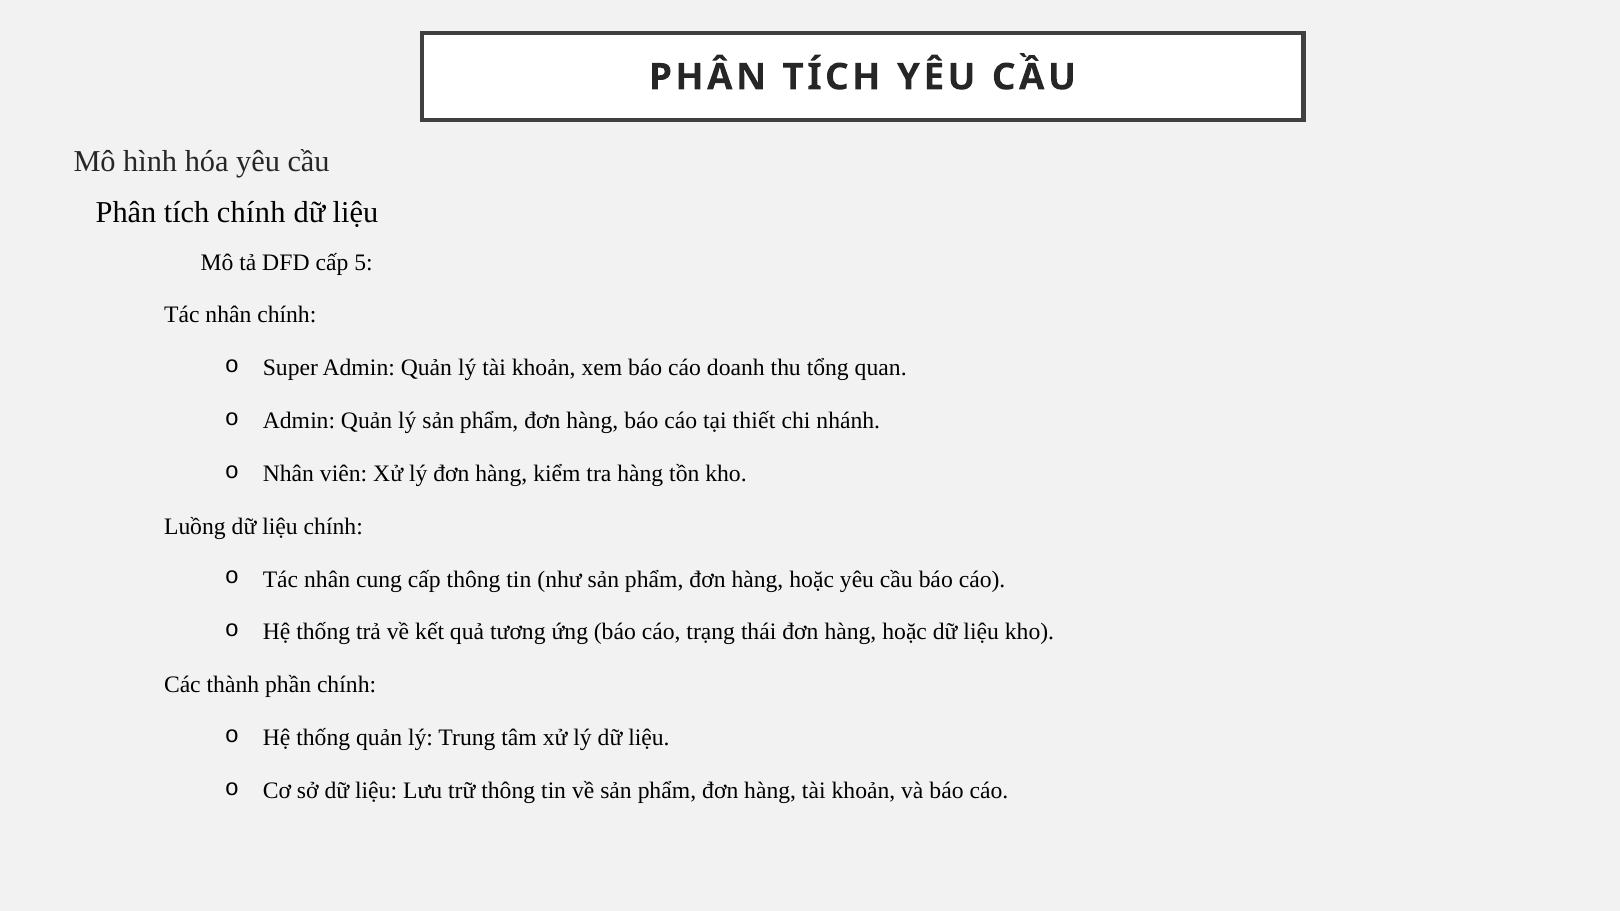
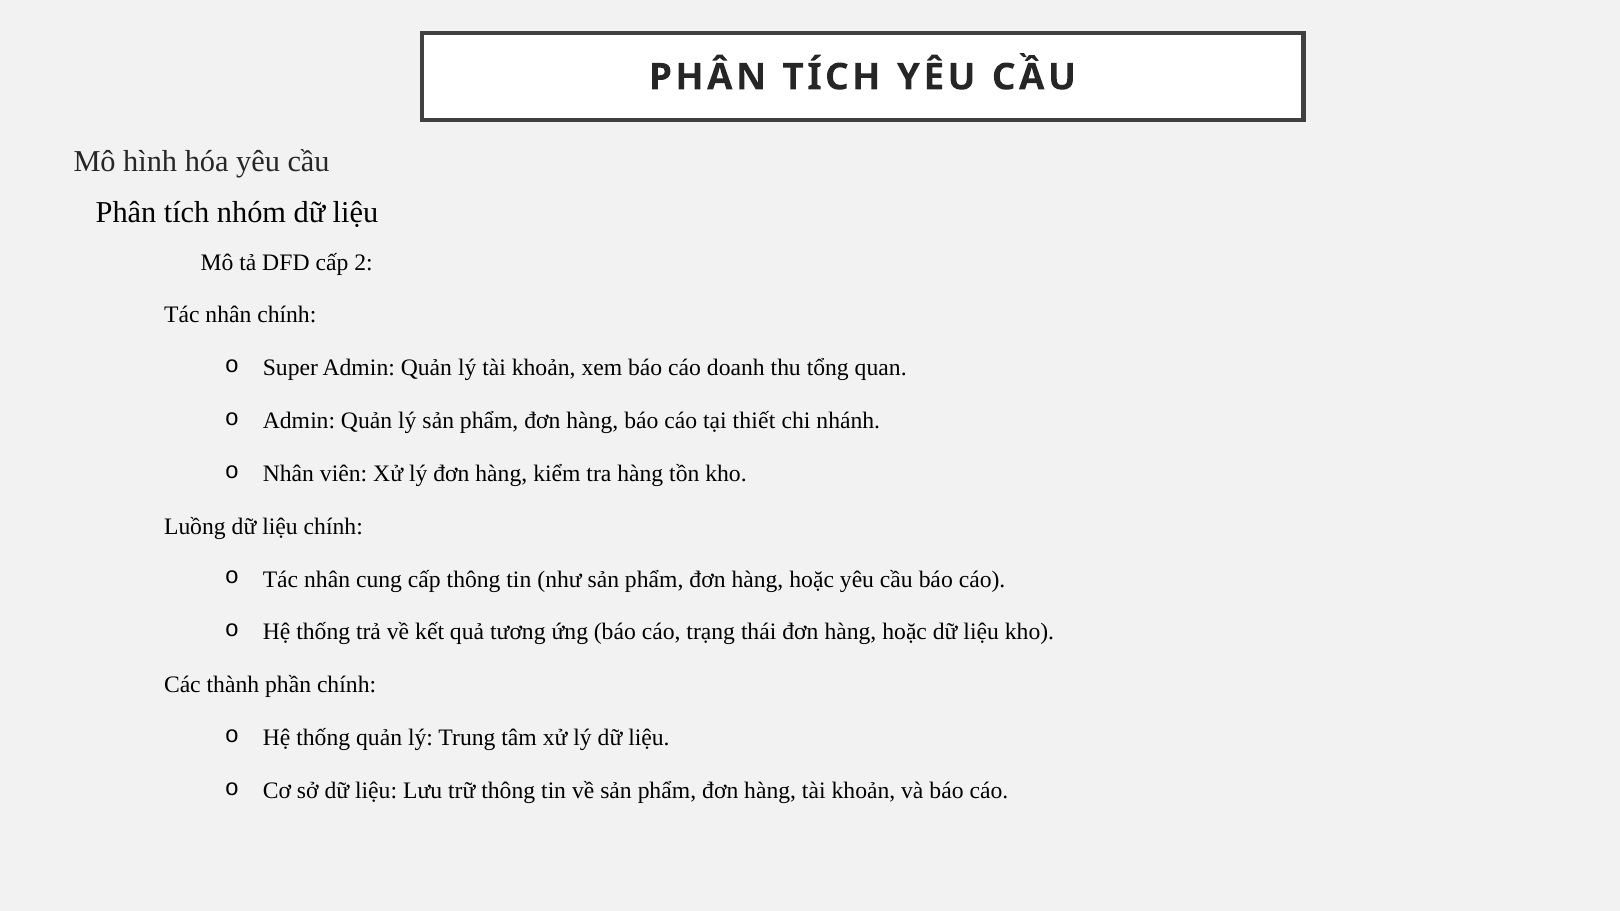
tích chính: chính -> nhóm (251, 212)
5: 5 -> 2 (363, 262)
